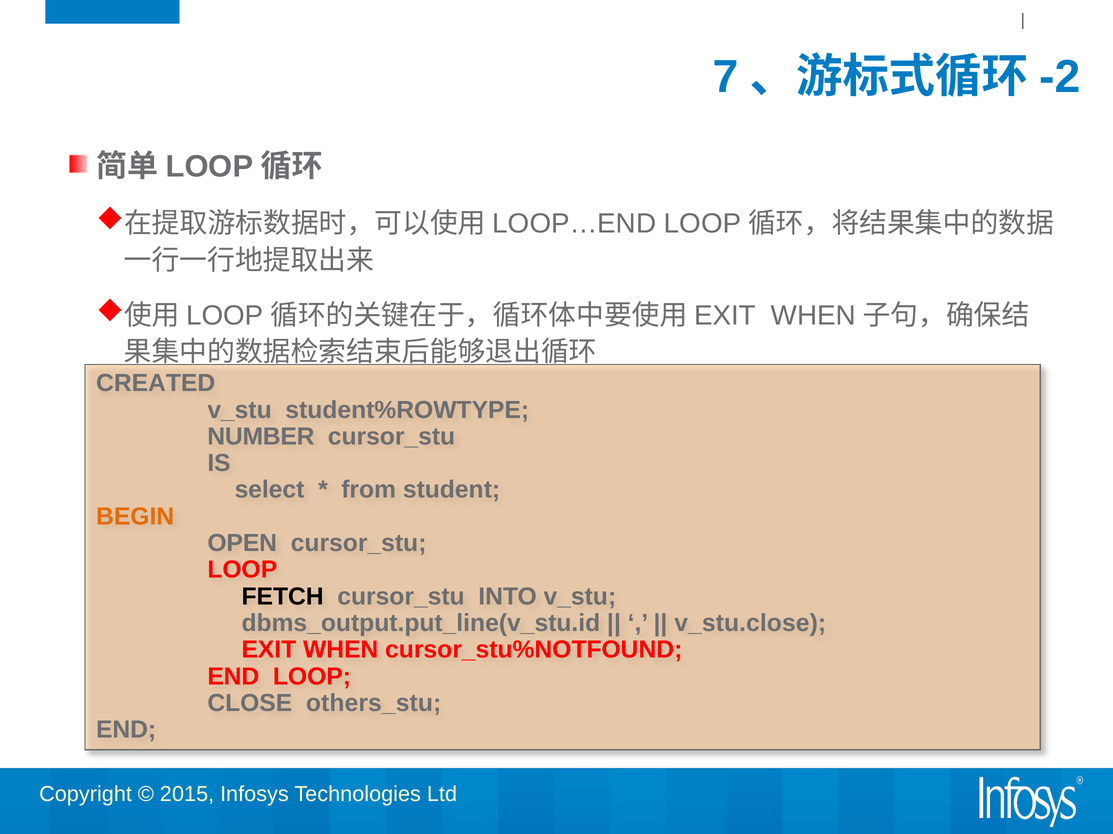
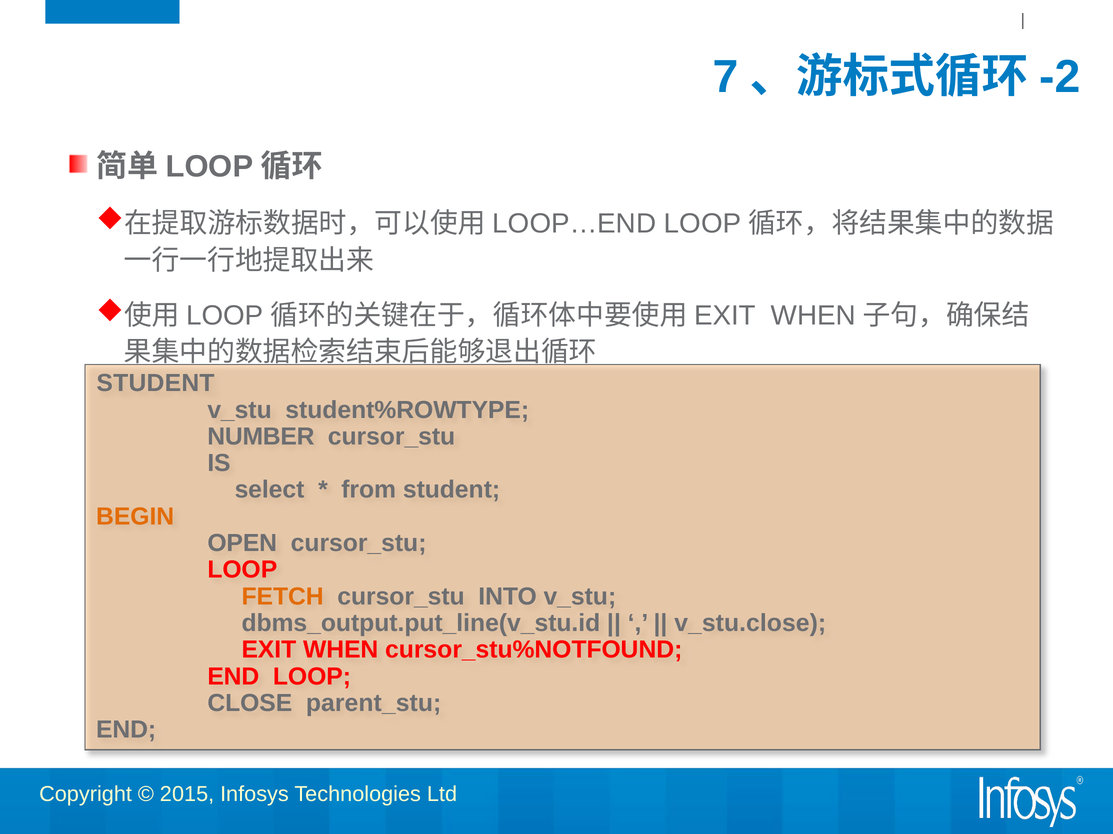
CREATED: CREATED -> STUDENT (156, 384)
FETCH colour: black -> orange (283, 597)
others_stu: others_stu -> parent_stu (374, 704)
